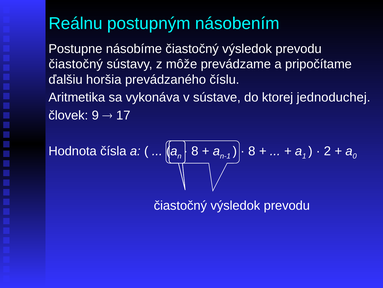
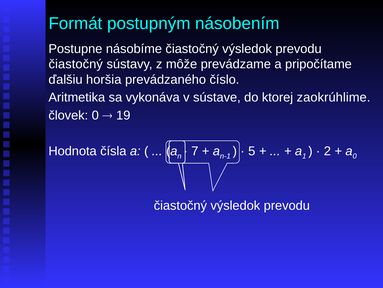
Reálnu: Reálnu -> Formát (75, 24)
číslu: číslu -> číslo (224, 79)
jednoduchej: jednoduchej -> zaokrúhlime (334, 97)
človek 9: 9 -> 0 (95, 115)
17: 17 -> 19 (123, 115)
8: 8 -> 7 (195, 151)
8: 8 -> 5 (252, 151)
